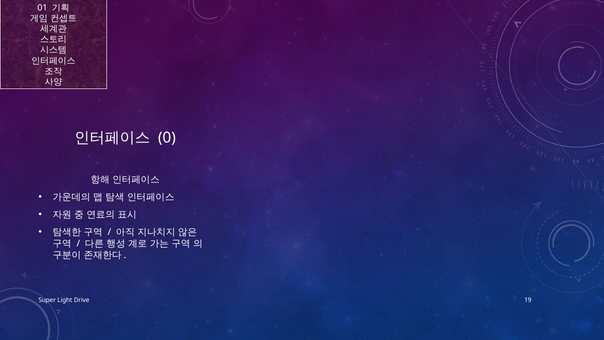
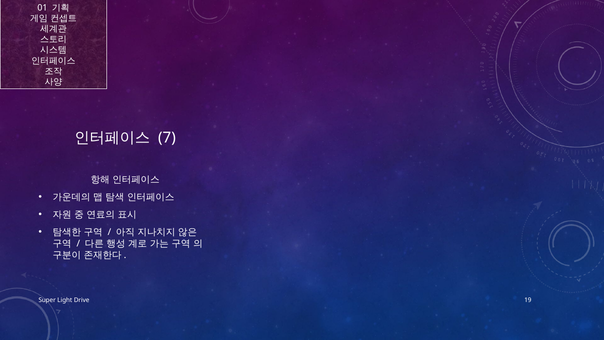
0: 0 -> 7 (167, 138)
